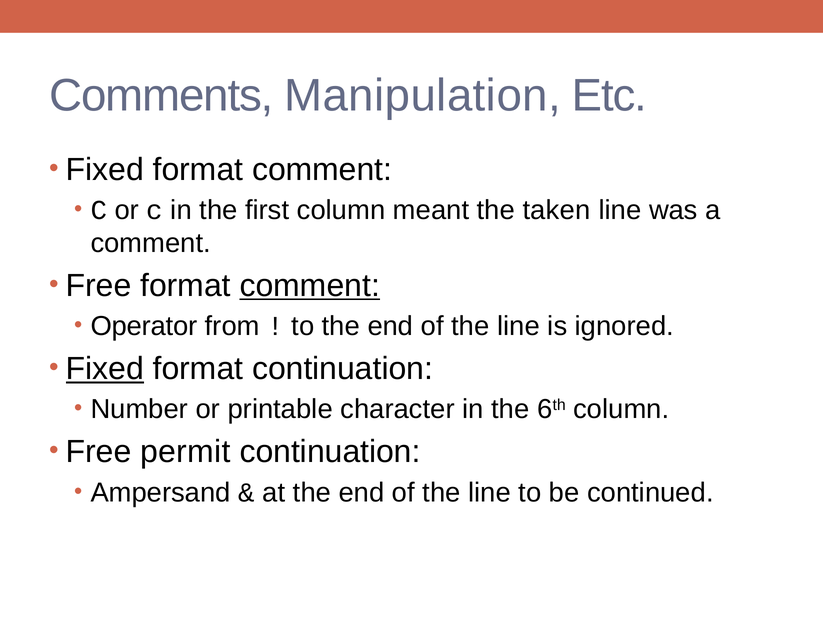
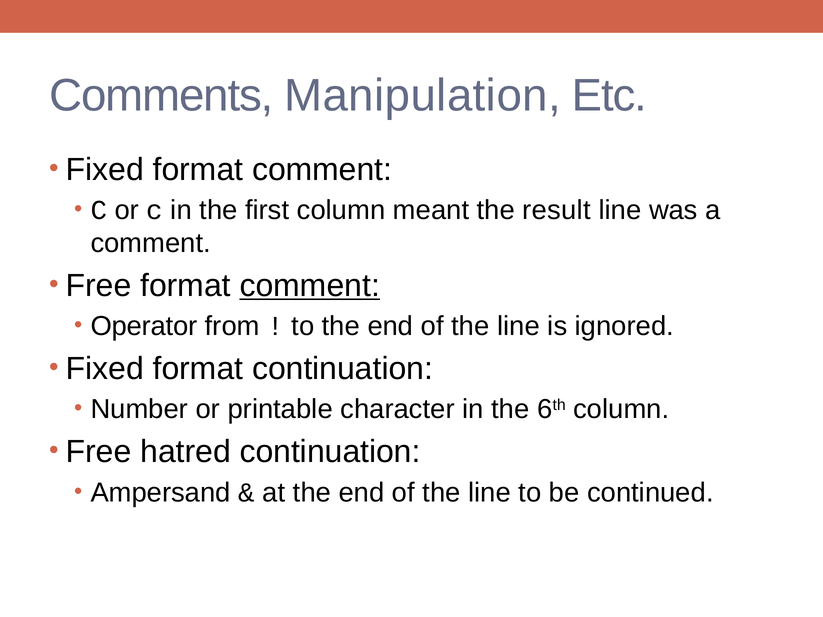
taken: taken -> result (557, 210)
Fixed underline: present -> none (105, 369)
permit: permit -> hatred (186, 452)
